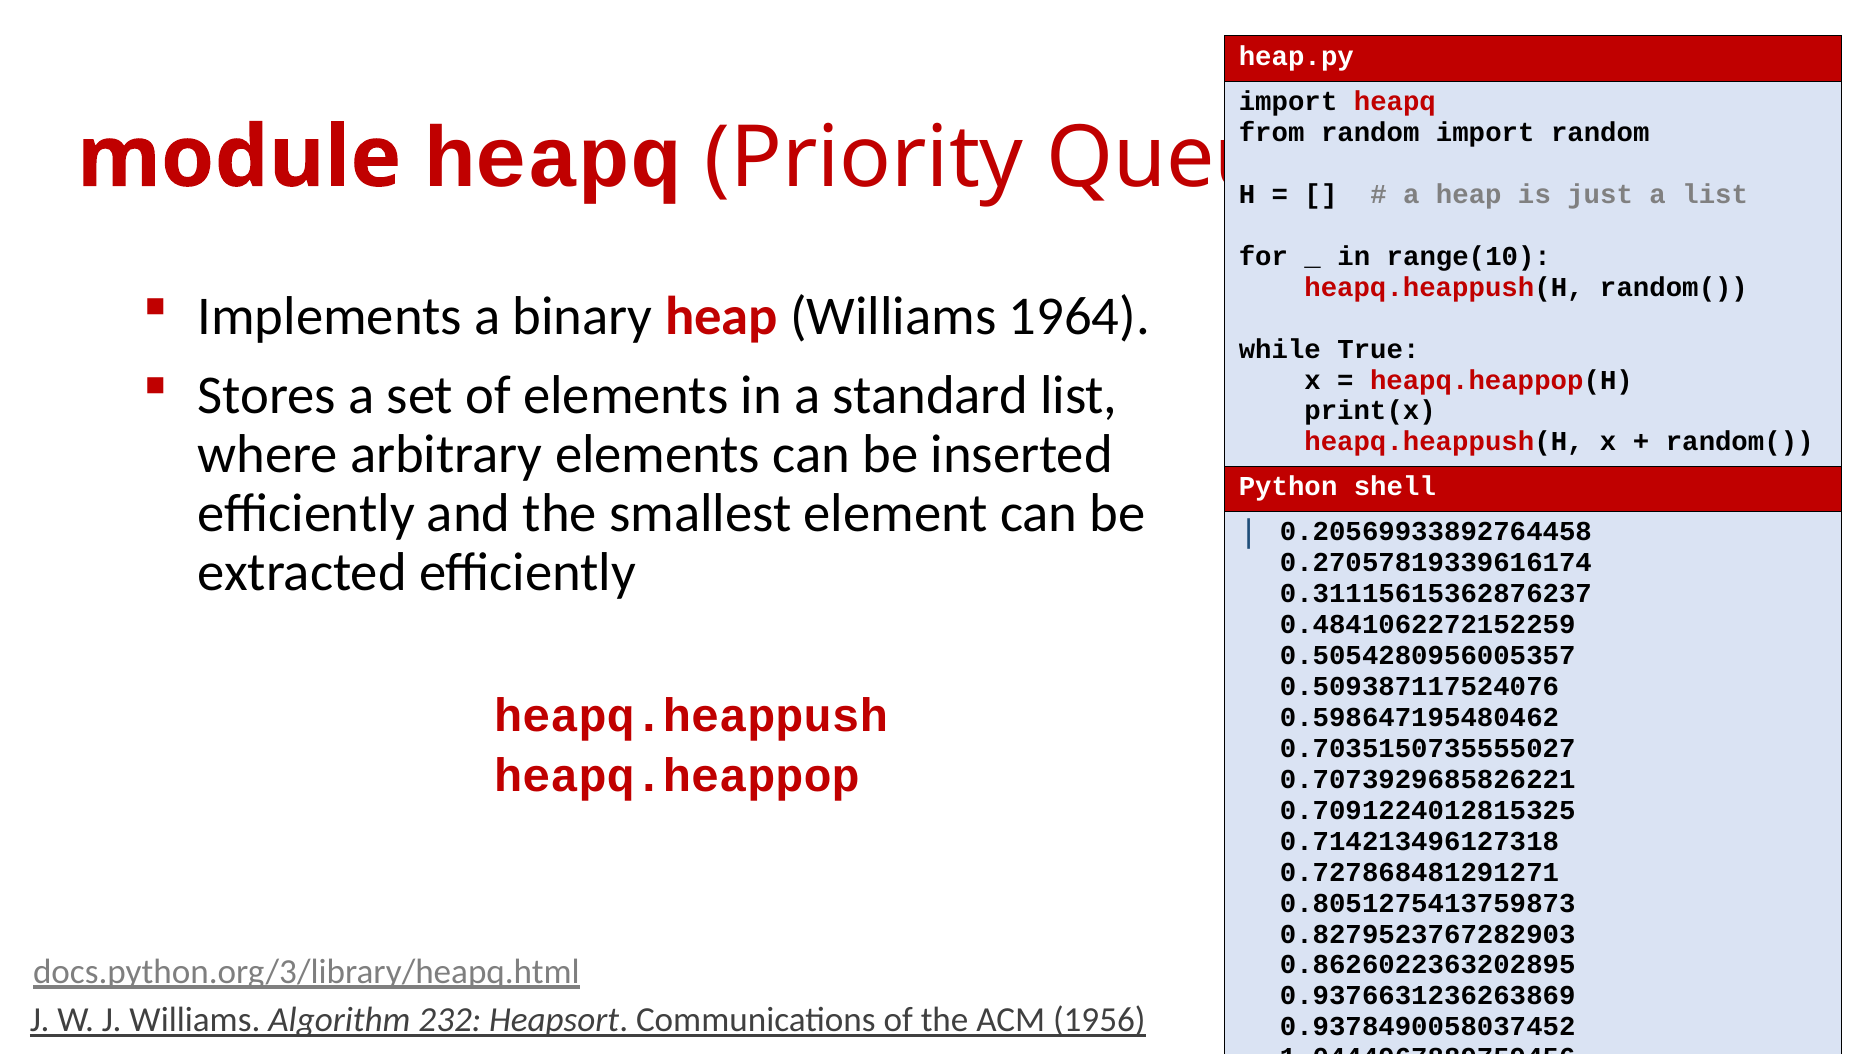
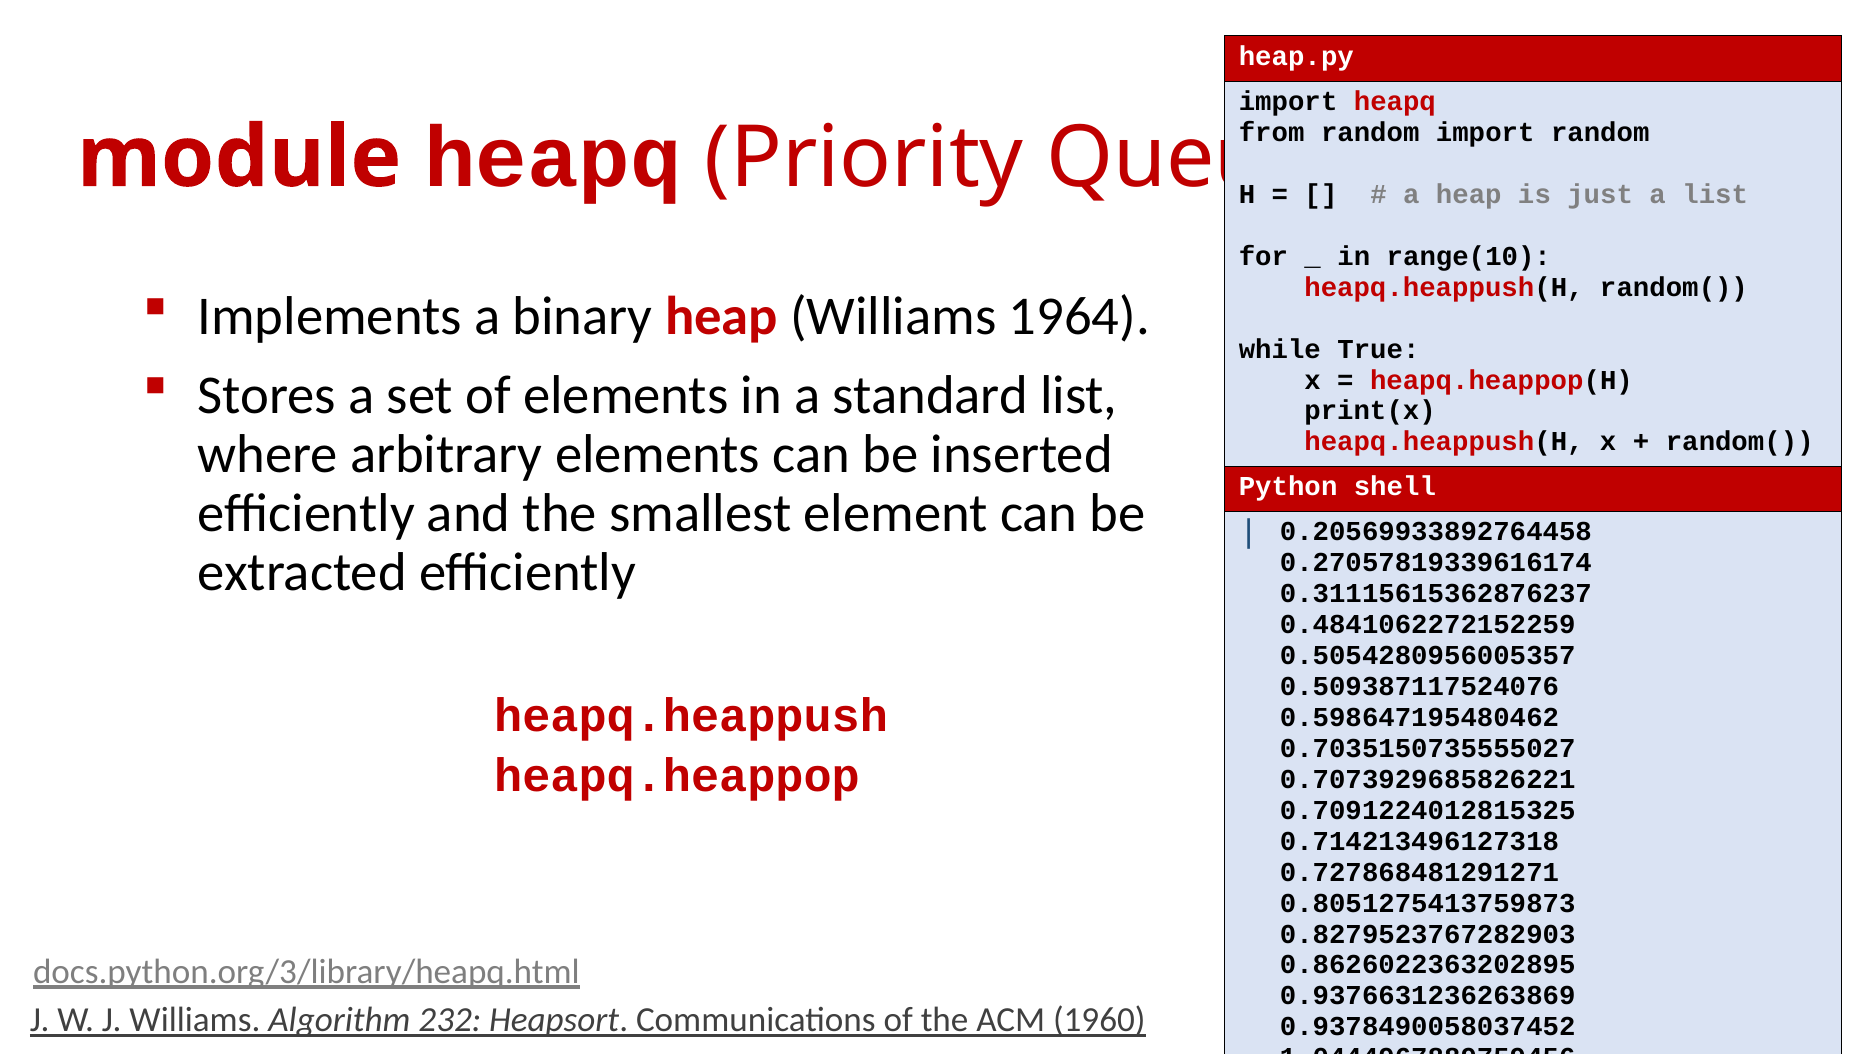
1956: 1956 -> 1960 (1099, 1020)
